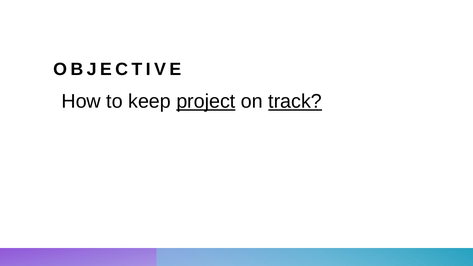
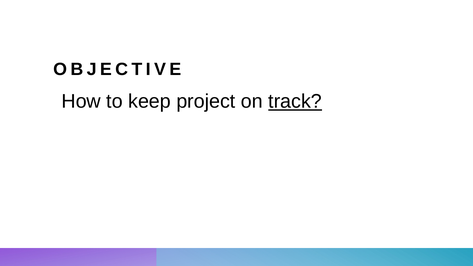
project underline: present -> none (206, 101)
